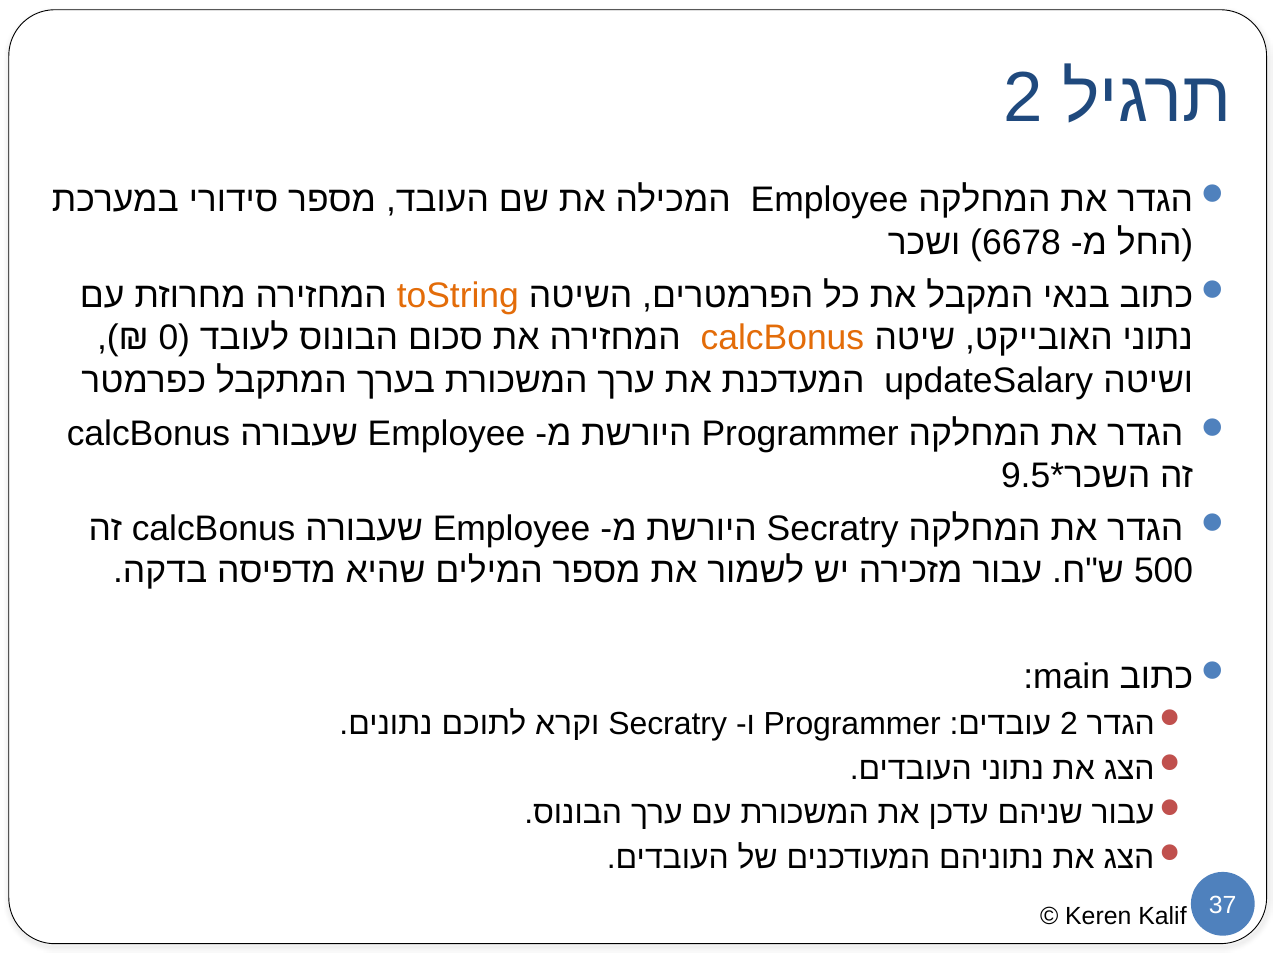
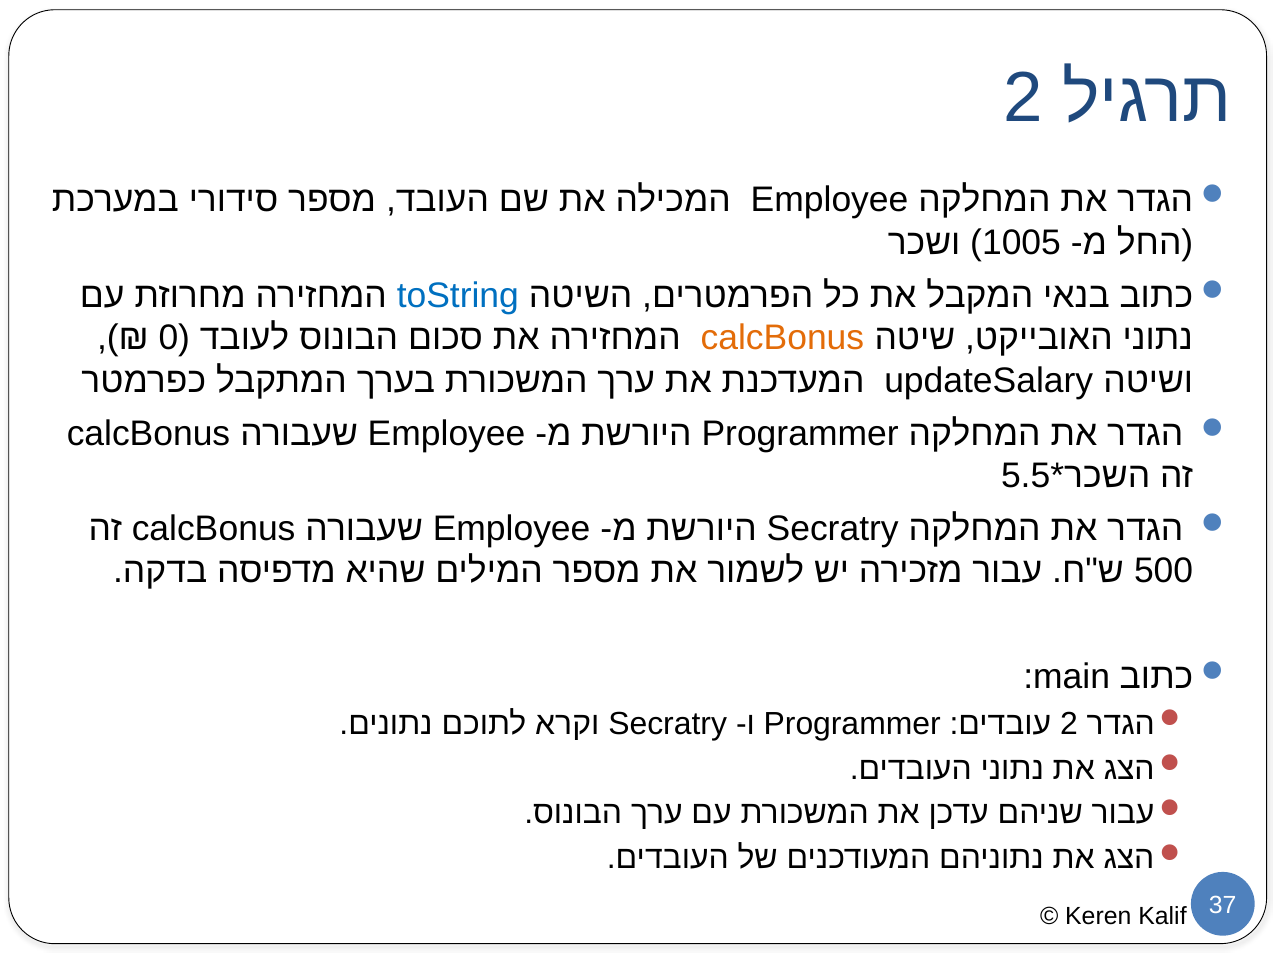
6678: 6678 -> 1005 (1021, 243)
toString colour: orange -> blue (458, 296)
9.5: 9.5 -> 5.5 (1026, 476)
